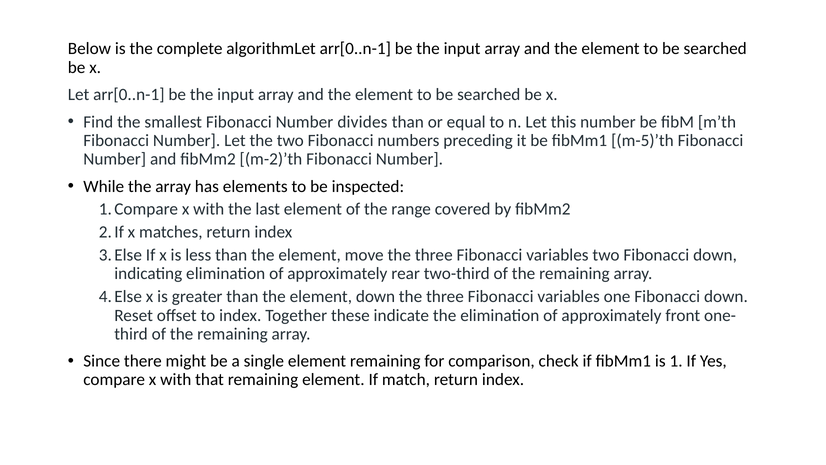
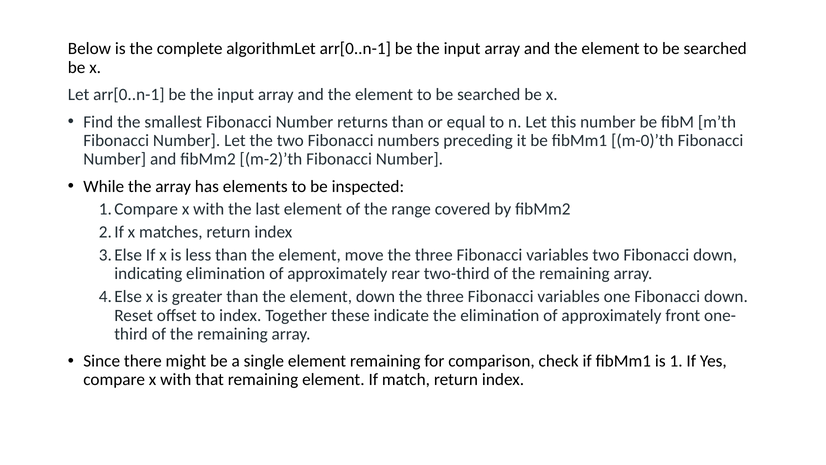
divides: divides -> returns (363, 122)
m-5)’th: m-5)’th -> m-0)’th (642, 140)
